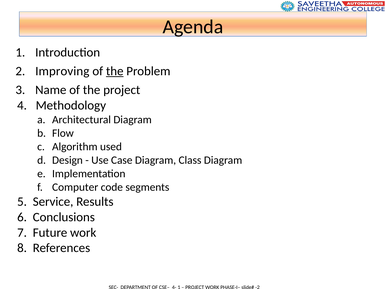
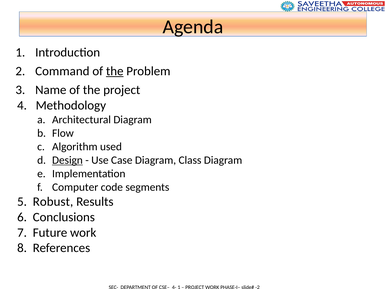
Improving: Improving -> Command (62, 71)
Design underline: none -> present (67, 160)
Service: Service -> Robust (53, 202)
